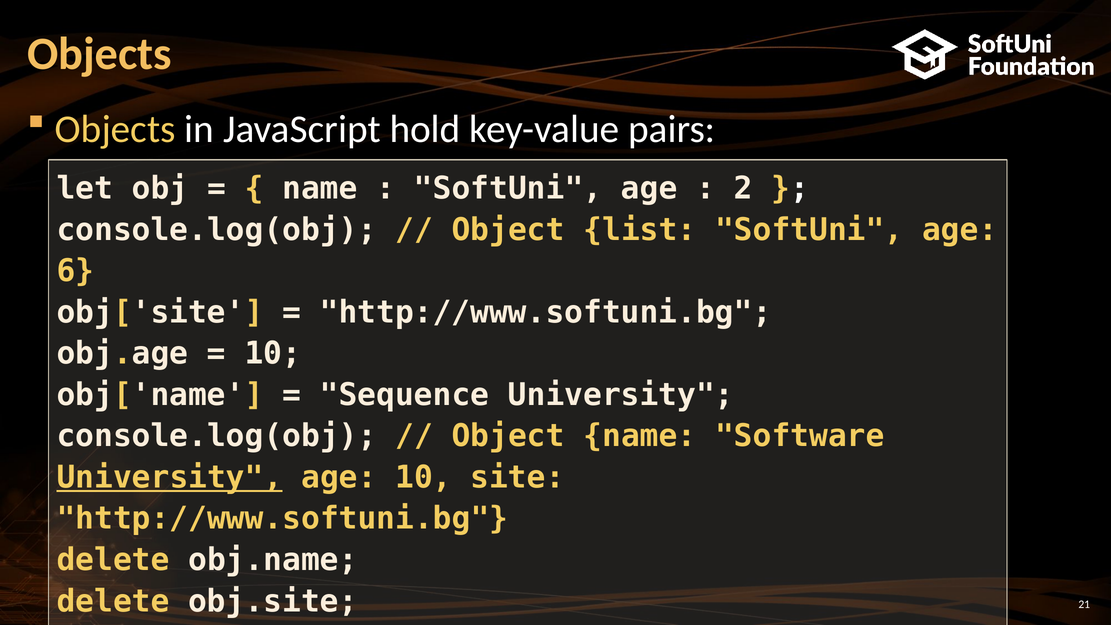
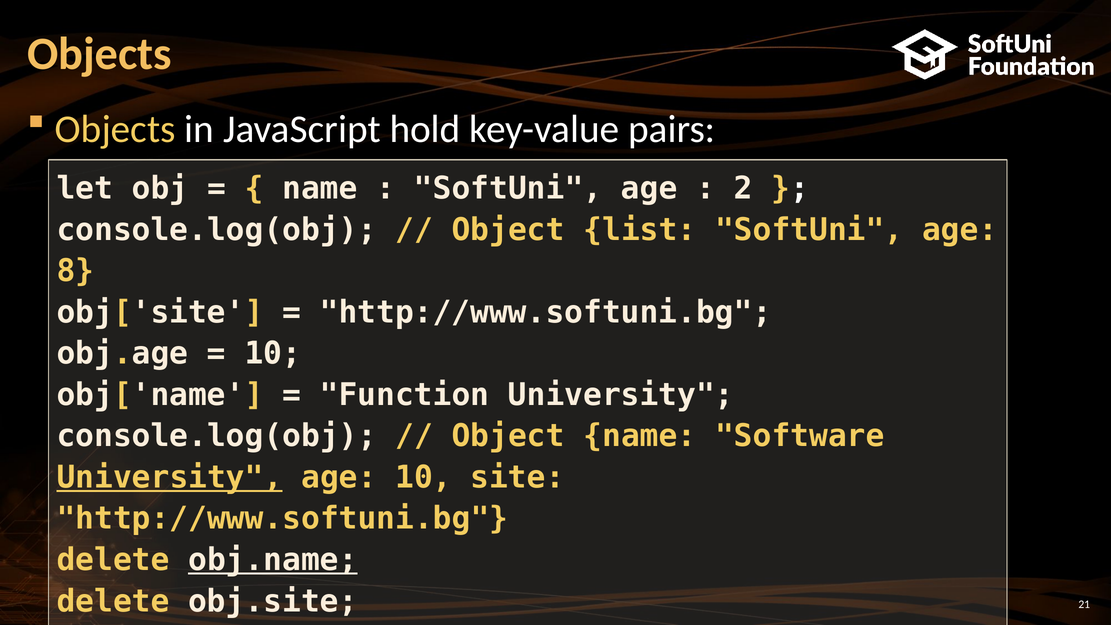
6: 6 -> 8 (75, 271)
Sequence: Sequence -> Function (404, 395)
obj.name underline: none -> present (273, 560)
